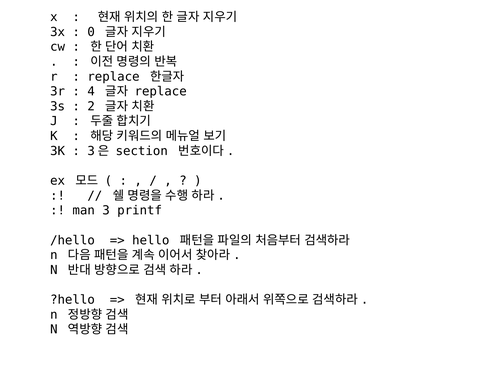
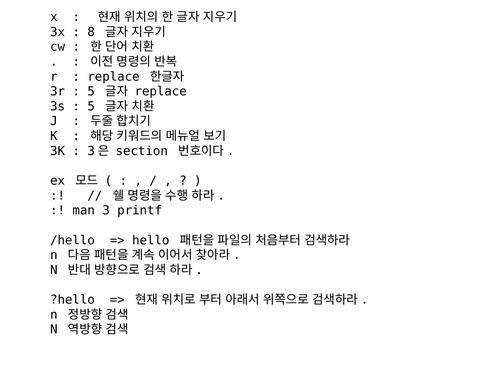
0: 0 -> 8 (91, 32)
4: 4 -> 5 (91, 91)
2: 2 -> 5 (91, 106)
